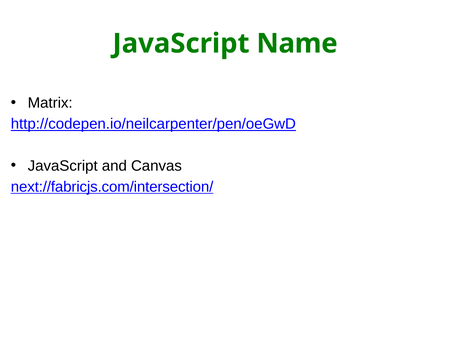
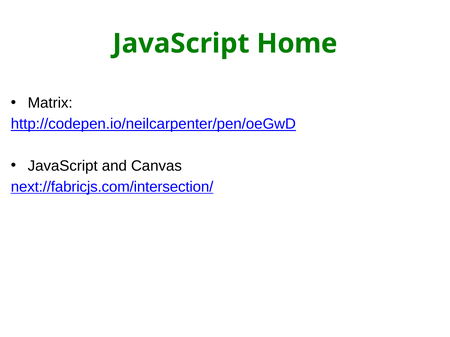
Name: Name -> Home (297, 44)
